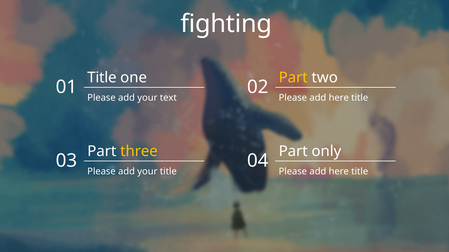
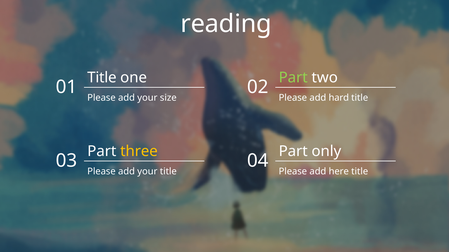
fighting: fighting -> reading (226, 24)
Part colour: yellow -> light green (293, 78)
text: text -> size (168, 98)
here: here -> hard (339, 98)
